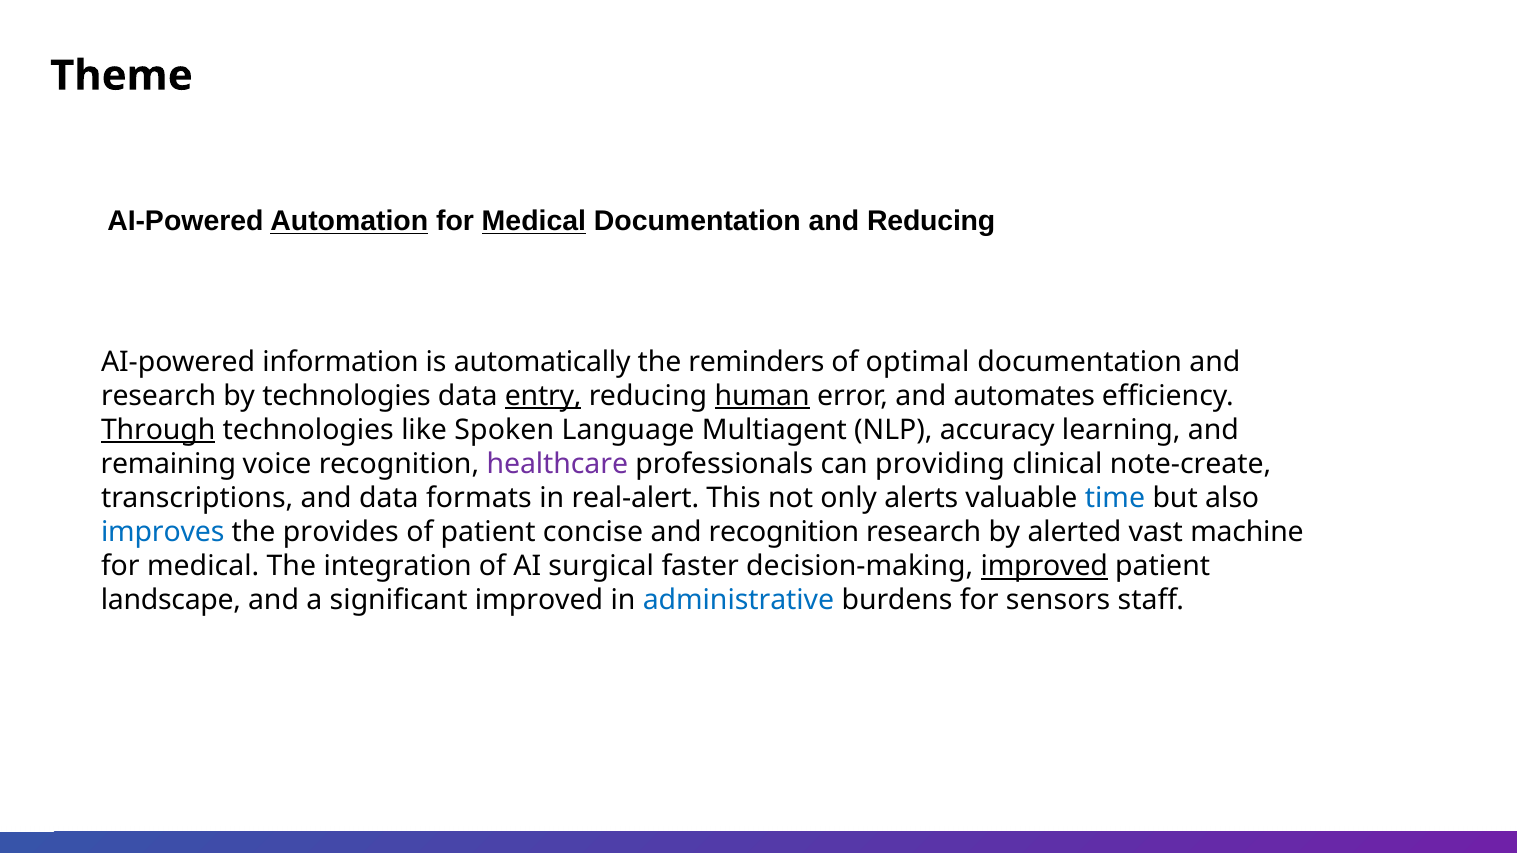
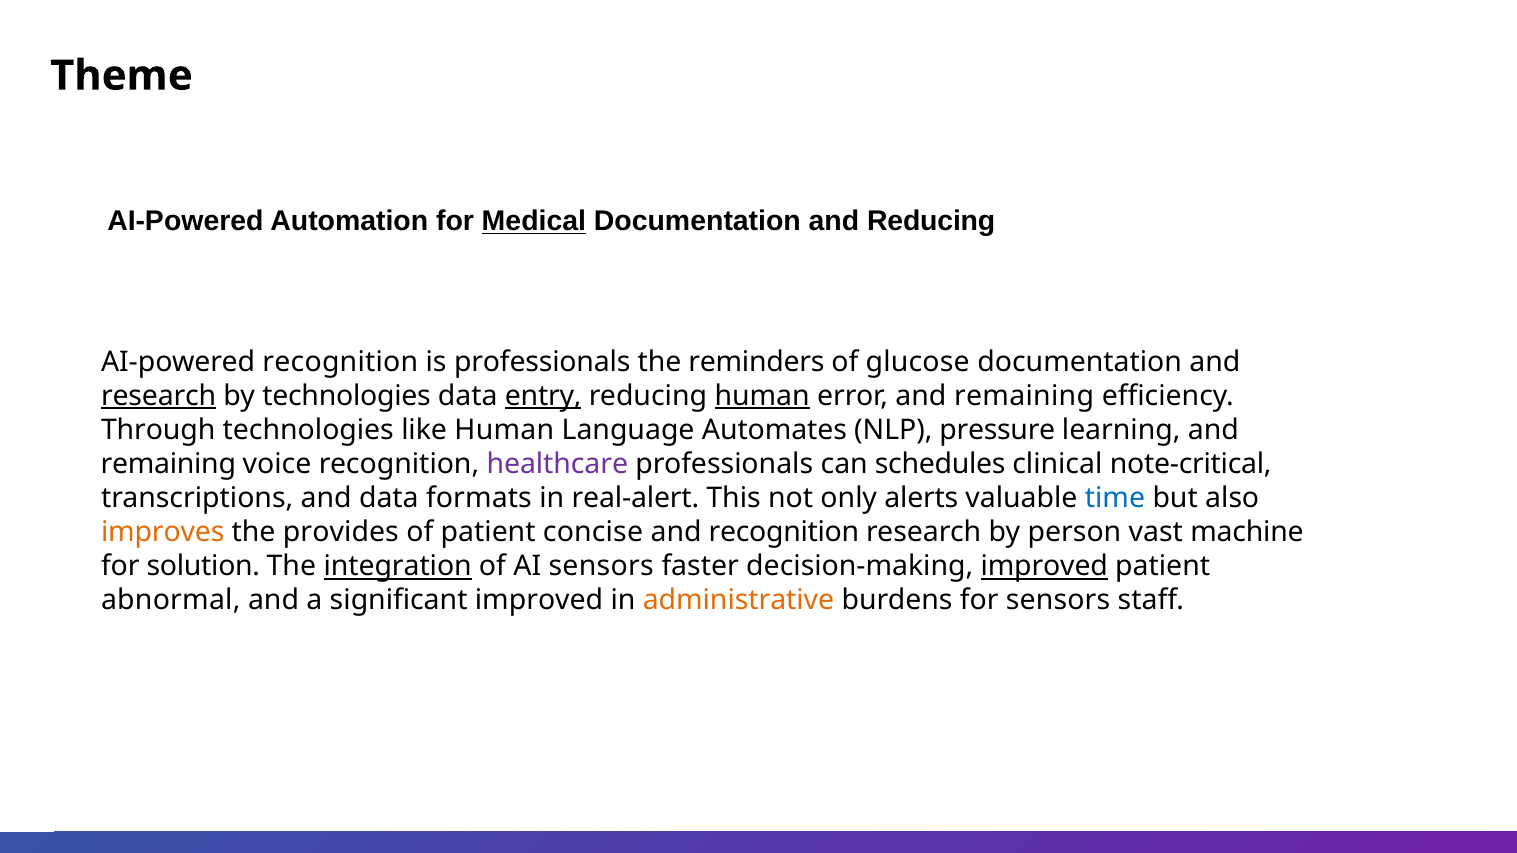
Automation underline: present -> none (349, 221)
AI-powered information: information -> recognition (340, 362)
is automatically: automatically -> professionals (542, 362)
optimal: optimal -> glucose (918, 362)
research underline: none -> present (159, 396)
error and automates: automates -> remaining (1024, 396)
Through underline: present -> none (158, 430)
like Spoken: Spoken -> Human (504, 430)
Multiagent: Multiagent -> Automates (774, 430)
accuracy: accuracy -> pressure (997, 430)
providing: providing -> schedules (940, 464)
note-create: note-create -> note-critical (1191, 464)
improves colour: blue -> orange (163, 533)
alerted: alerted -> person (1074, 533)
medical: medical -> solution (203, 567)
integration underline: none -> present (398, 567)
AI surgical: surgical -> sensors (601, 567)
landscape: landscape -> abnormal (171, 601)
administrative colour: blue -> orange (738, 601)
